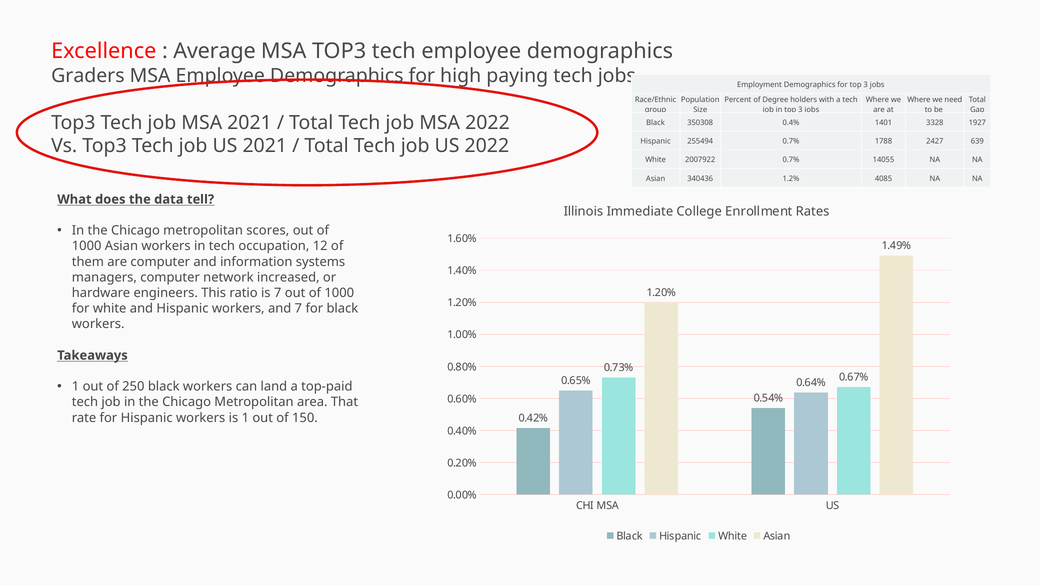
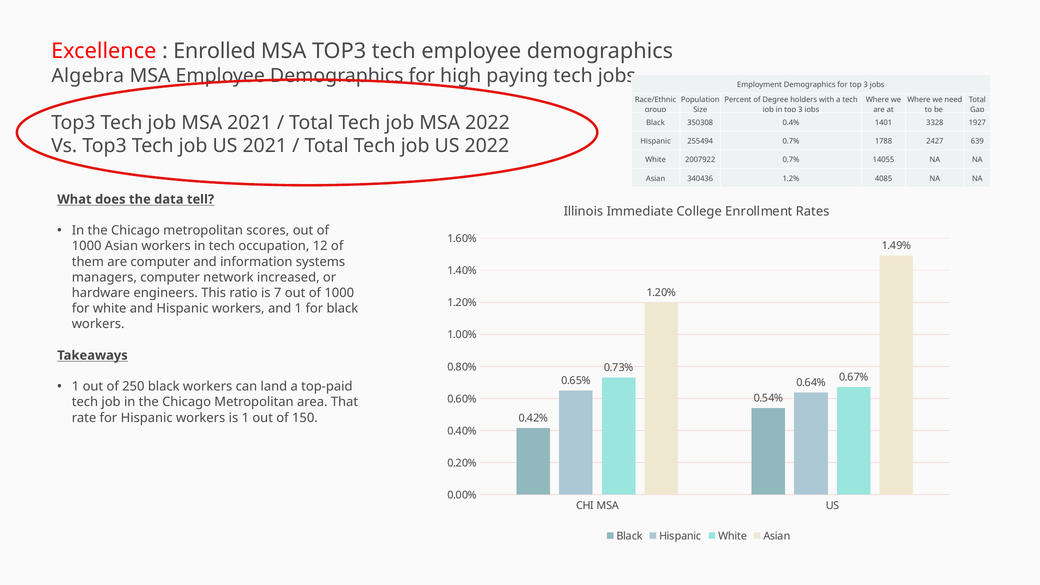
Average: Average -> Enrolled (215, 51)
Graders: Graders -> Algebra (88, 76)
and 7: 7 -> 1 (298, 309)
